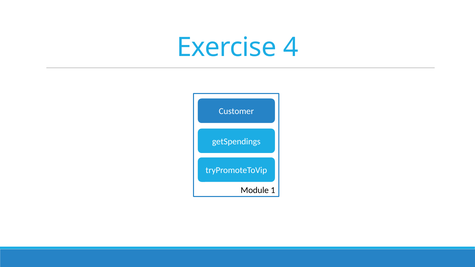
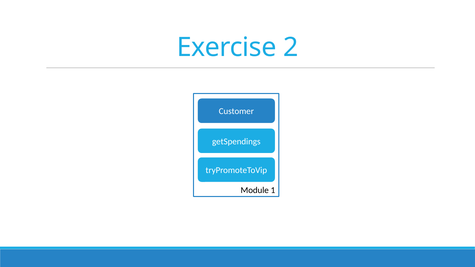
4: 4 -> 2 (291, 47)
